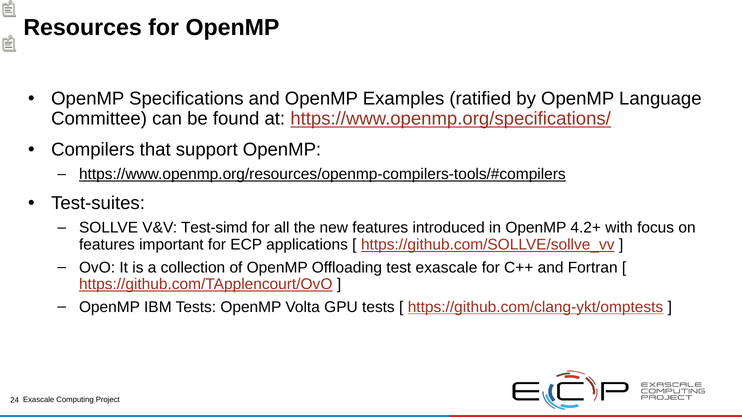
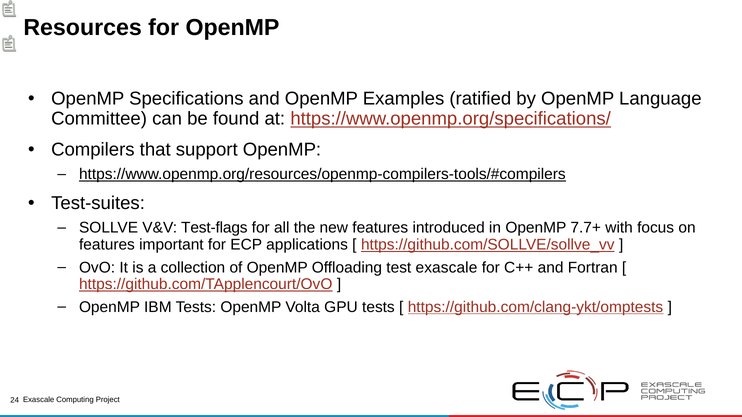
Test-simd: Test-simd -> Test-flags (214, 228)
4.2+: 4.2+ -> 7.7+ (586, 228)
